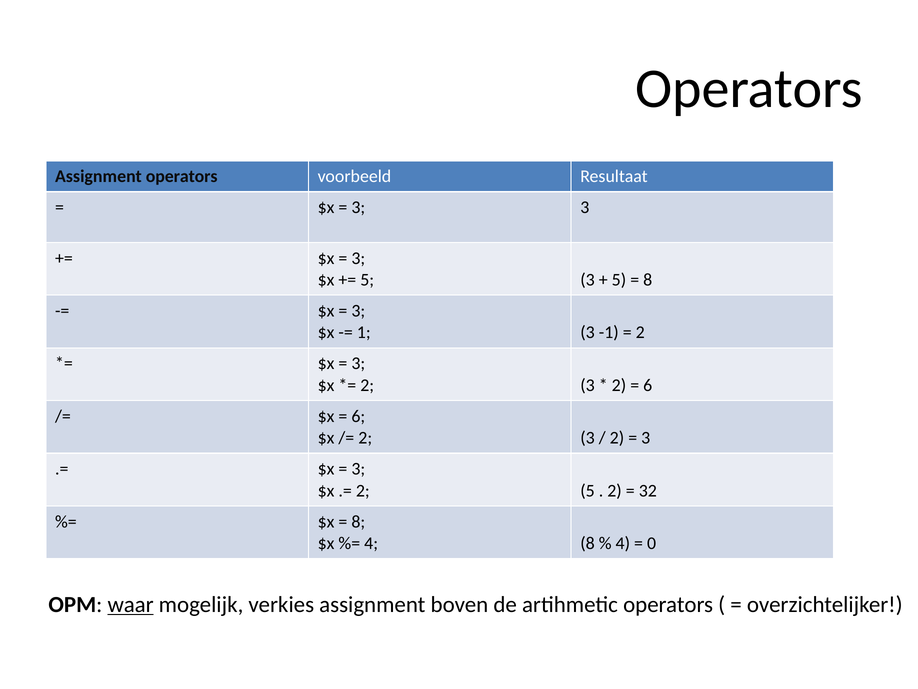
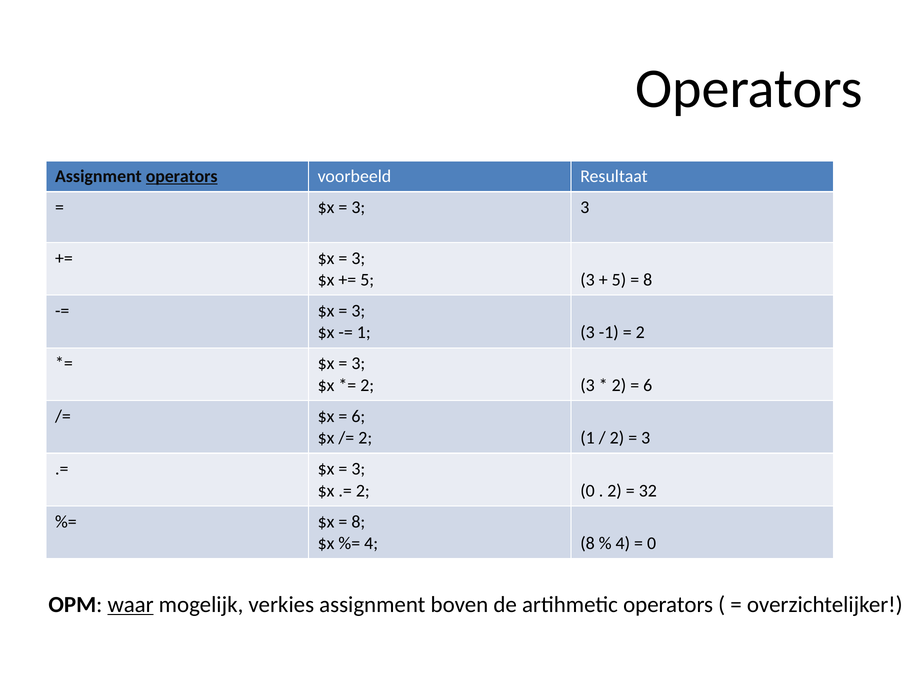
operators underline: none -> present (182, 176)
3: 3 -> 1 (588, 438)
2 5: 5 -> 0 (588, 490)
